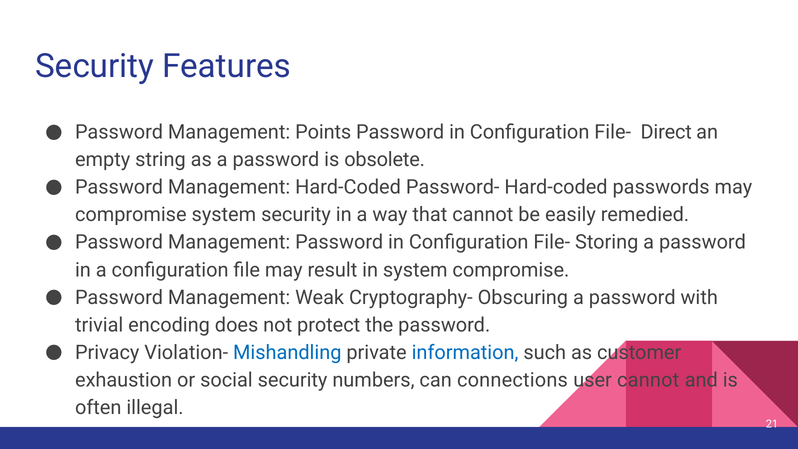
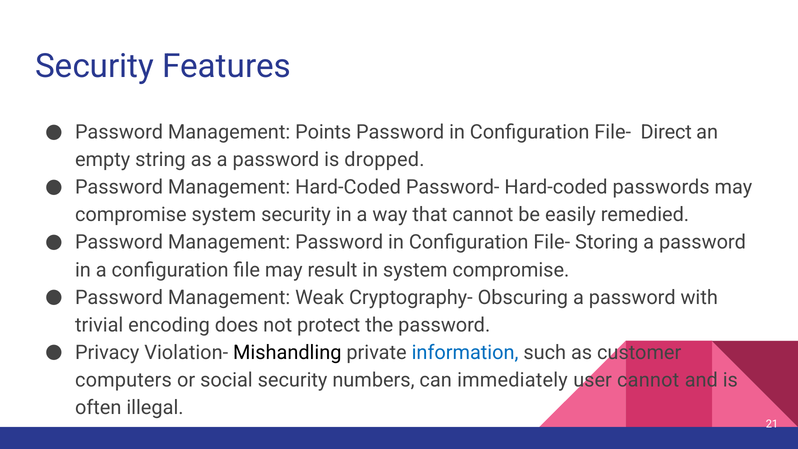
obsolete: obsolete -> dropped (384, 160)
Mishandling colour: blue -> black (287, 352)
exhaustion: exhaustion -> computers (123, 380)
connections: connections -> immediately (512, 380)
